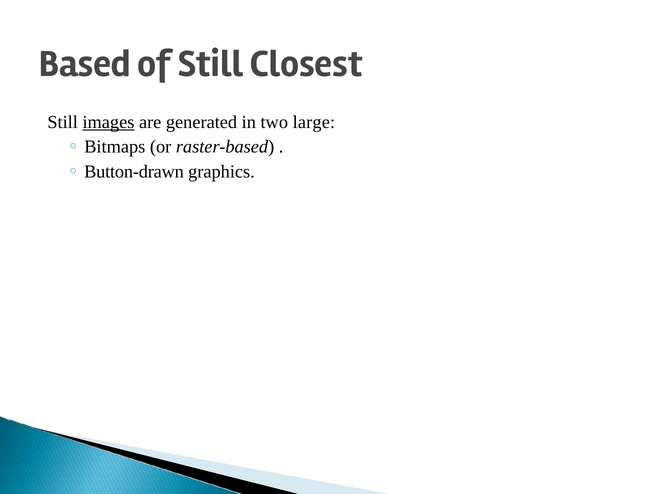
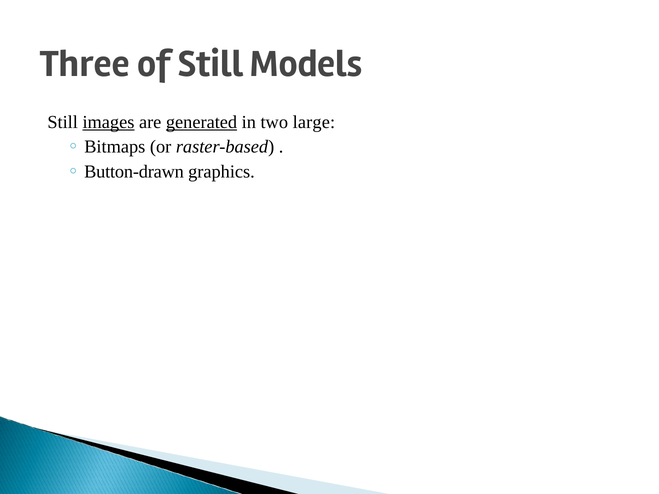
Based: Based -> Three (85, 64)
Closest: Closest -> Models (306, 64)
generated underline: none -> present (202, 122)
